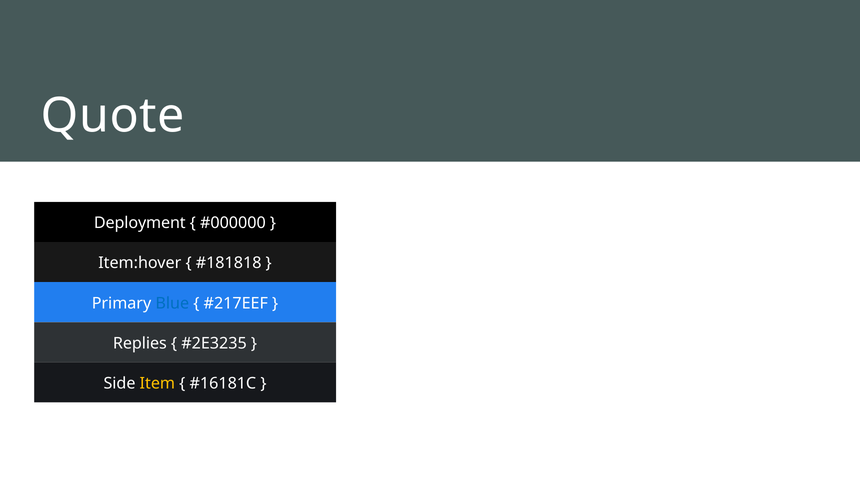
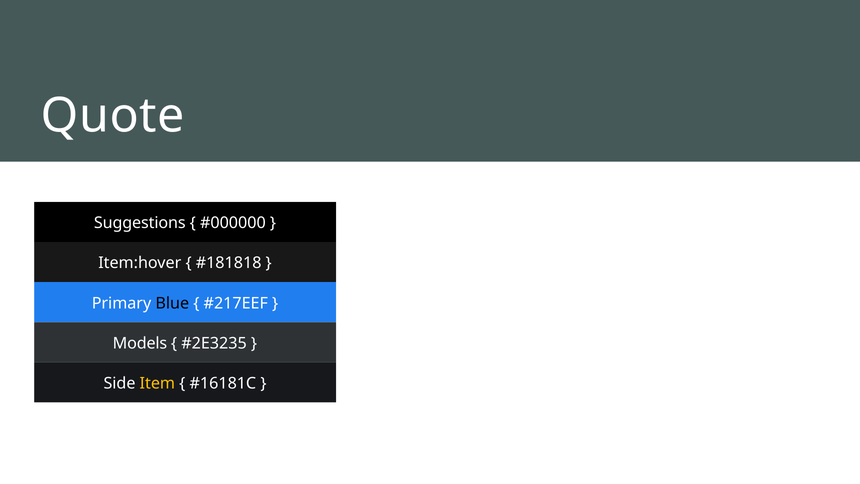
Deployment: Deployment -> Suggestions (140, 223)
Blue colour: blue -> black (172, 303)
Replies: Replies -> Models (140, 343)
